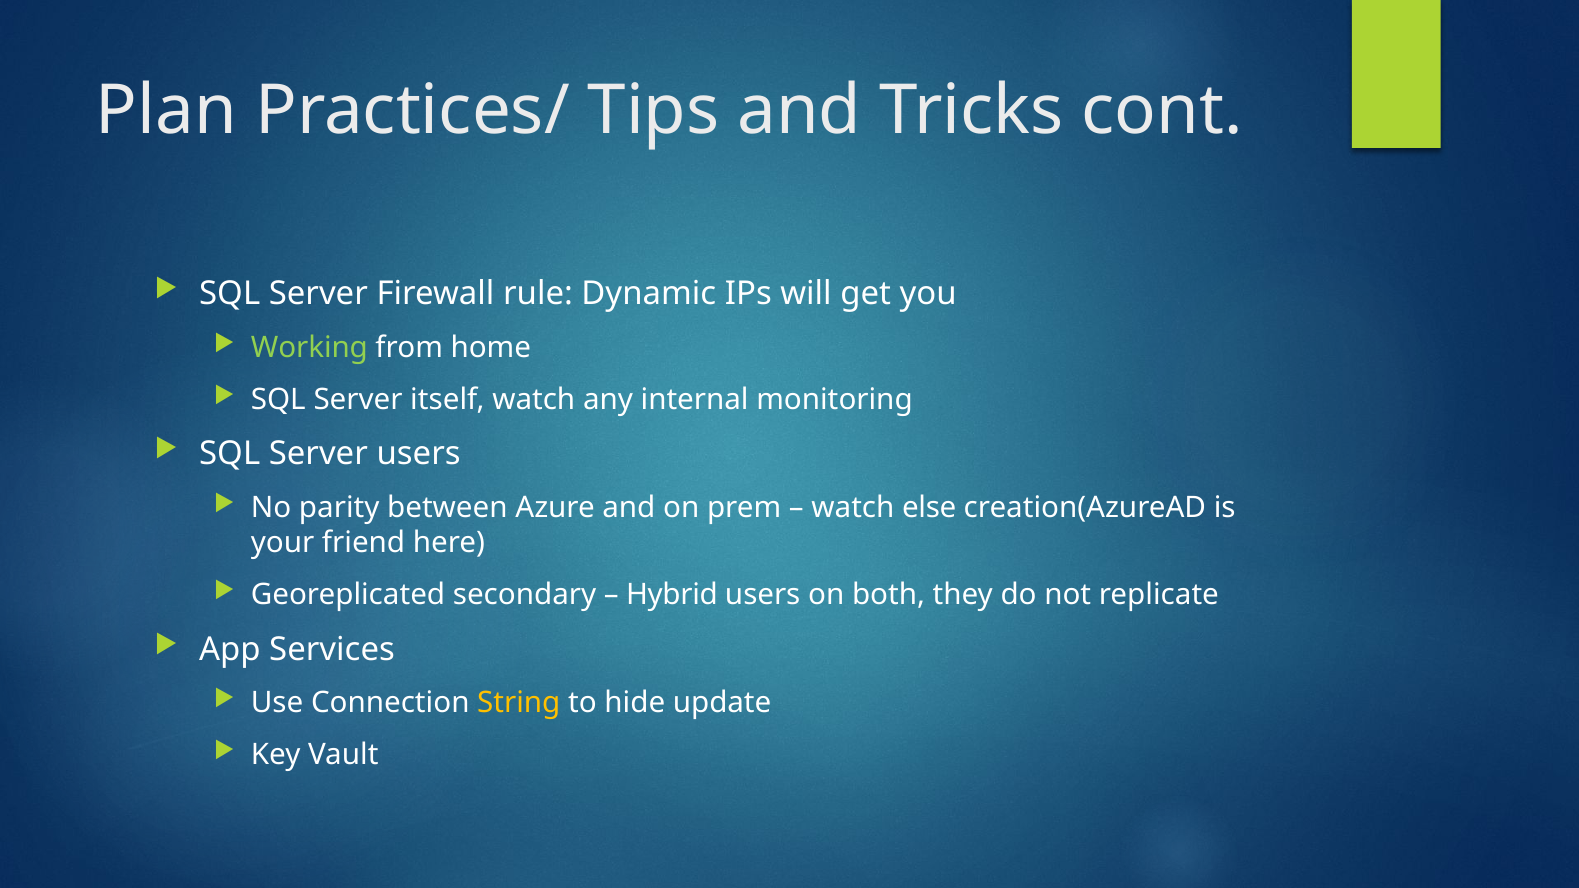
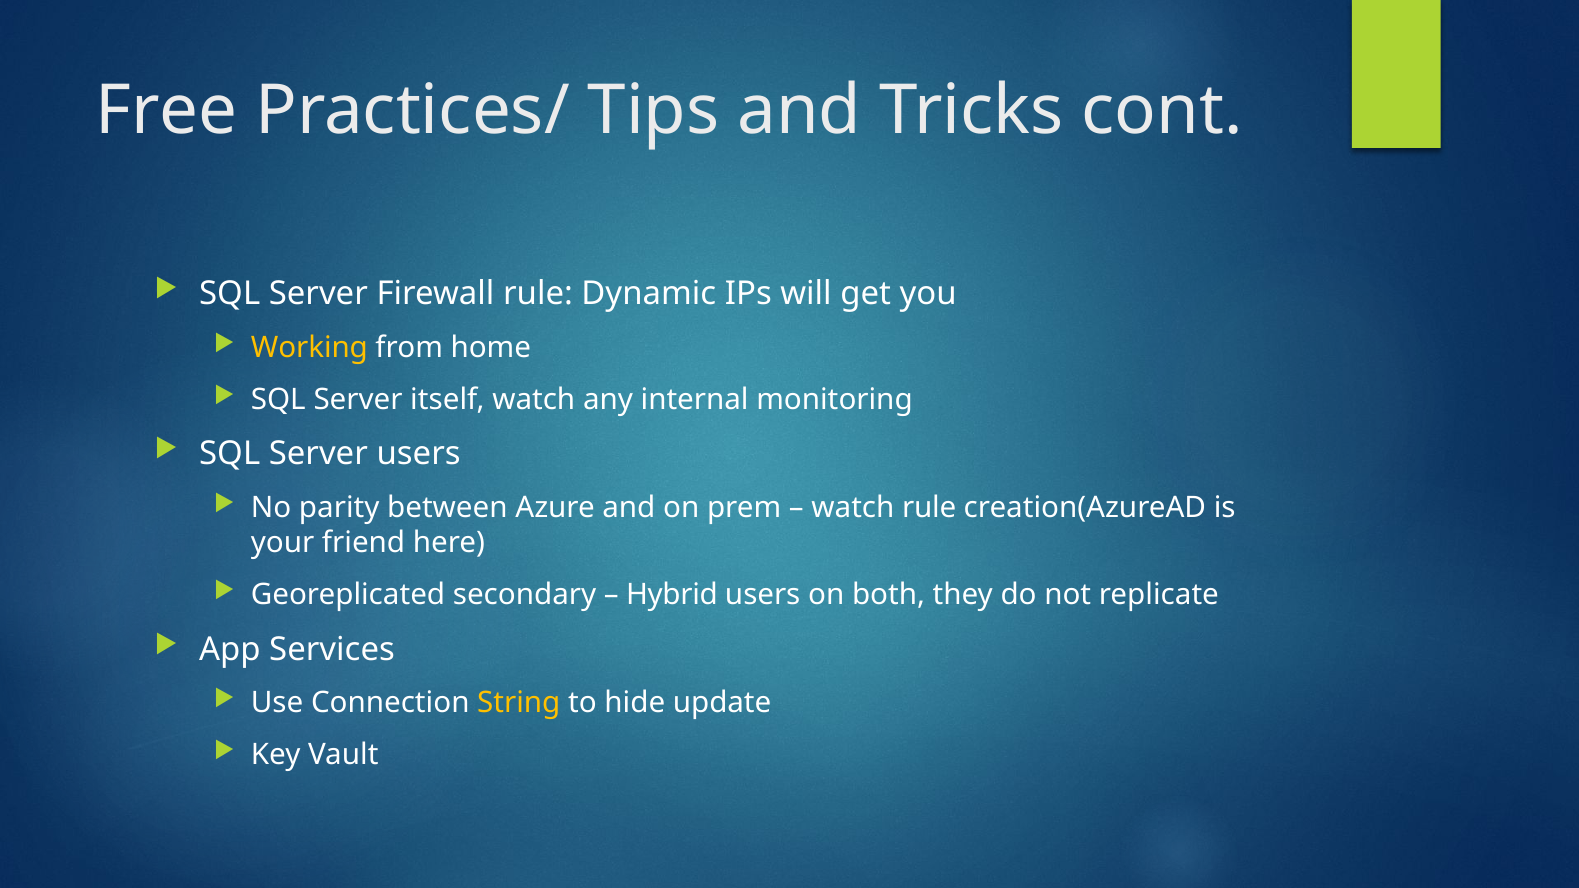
Plan: Plan -> Free (166, 111)
Working colour: light green -> yellow (309, 348)
watch else: else -> rule (929, 508)
